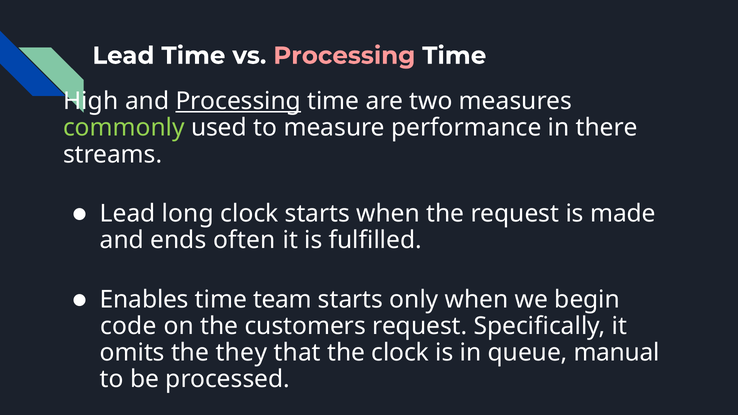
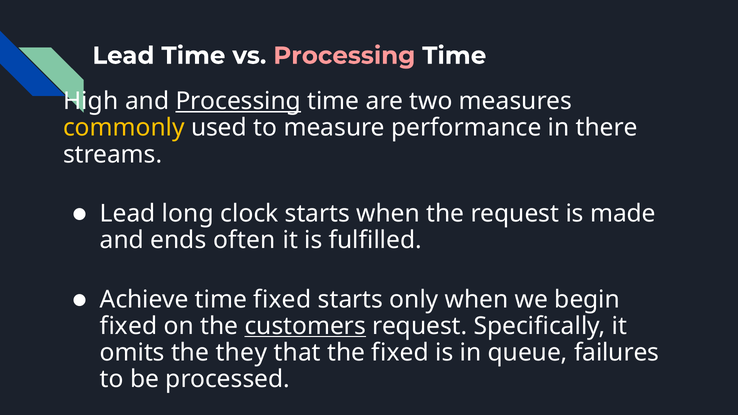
commonly colour: light green -> yellow (124, 128)
Enables: Enables -> Achieve (144, 299)
time team: team -> fixed (282, 299)
code: code -> fixed (129, 326)
customers underline: none -> present (305, 326)
the clock: clock -> fixed (400, 353)
manual: manual -> failures (617, 353)
